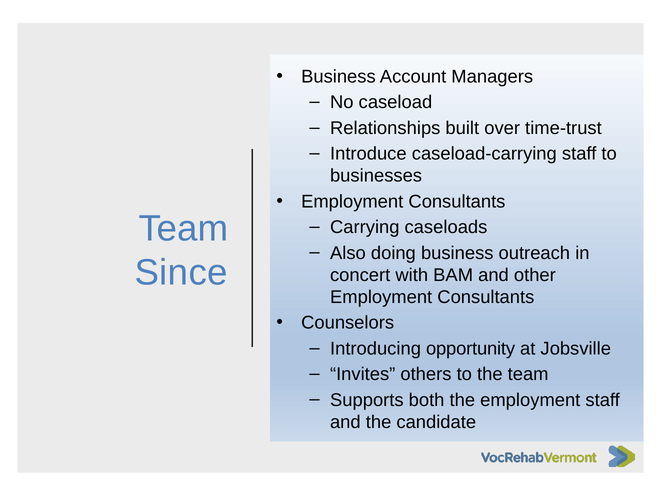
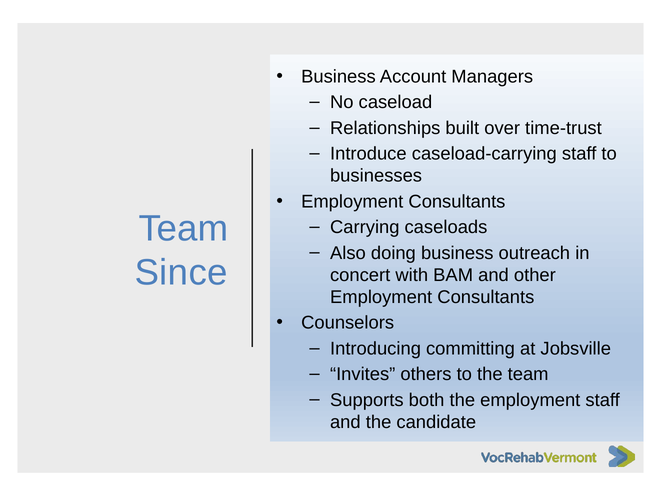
opportunity: opportunity -> committing (470, 348)
